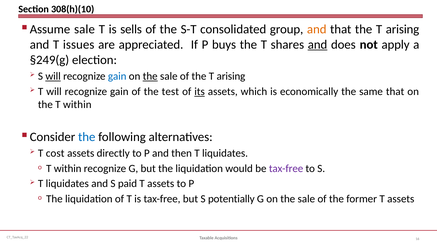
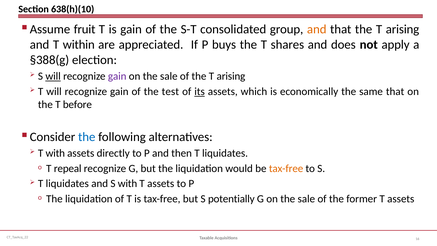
308(h)(10: 308(h)(10 -> 638(h)(10 (73, 9)
Assume sale: sale -> fruit (85, 29)
is sells: sells -> gain (131, 29)
issues: issues -> within (79, 45)
and underline: present -> none (318, 45)
§249(g: §249(g -> §388(g (49, 60)
gain colour: blue -> purple (117, 76)
the underline: present -> none (150, 76)
the T within: within -> before (77, 105)
T cost: cost -> with (55, 153)
within: within -> repeal (68, 168)
tax-free colour: purple -> orange (286, 168)
S paid: paid -> with (127, 184)
